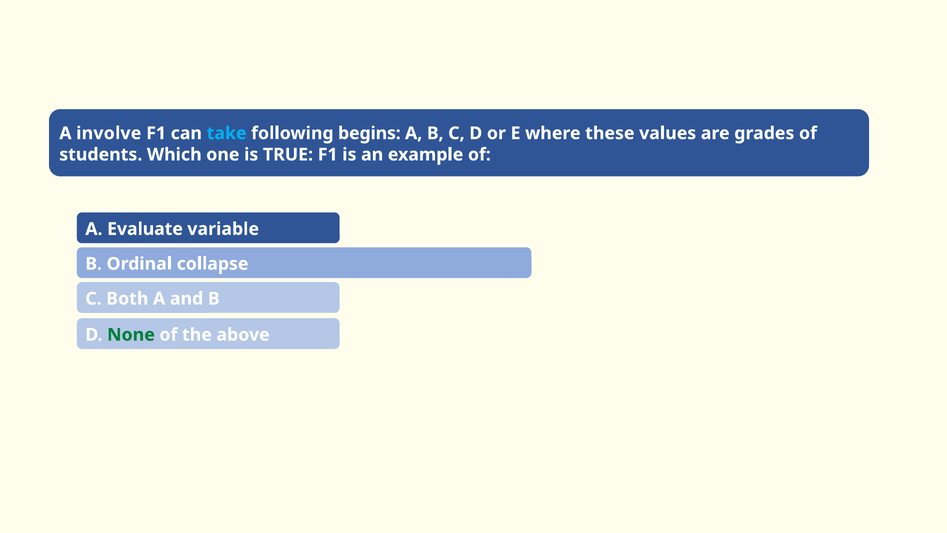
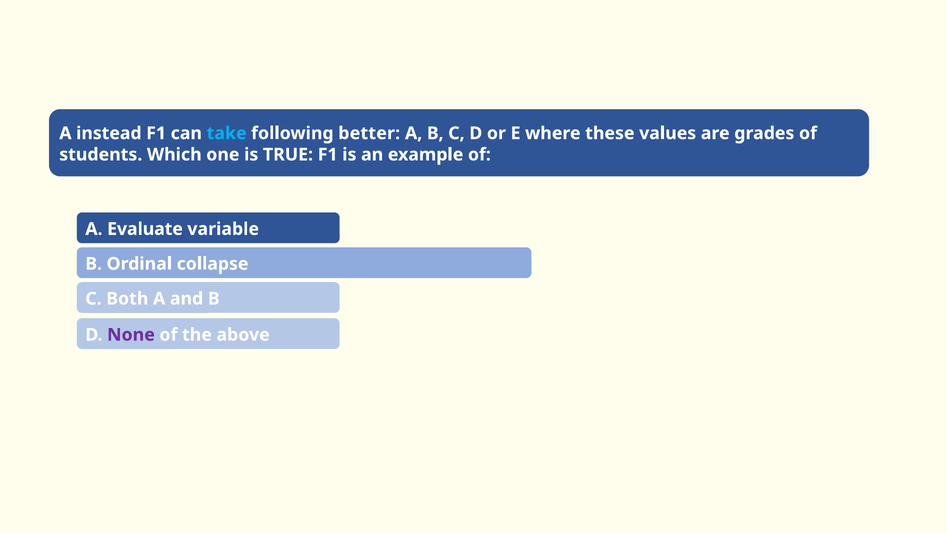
involve: involve -> instead (109, 133)
begins: begins -> better (369, 133)
None colour: green -> purple (131, 335)
